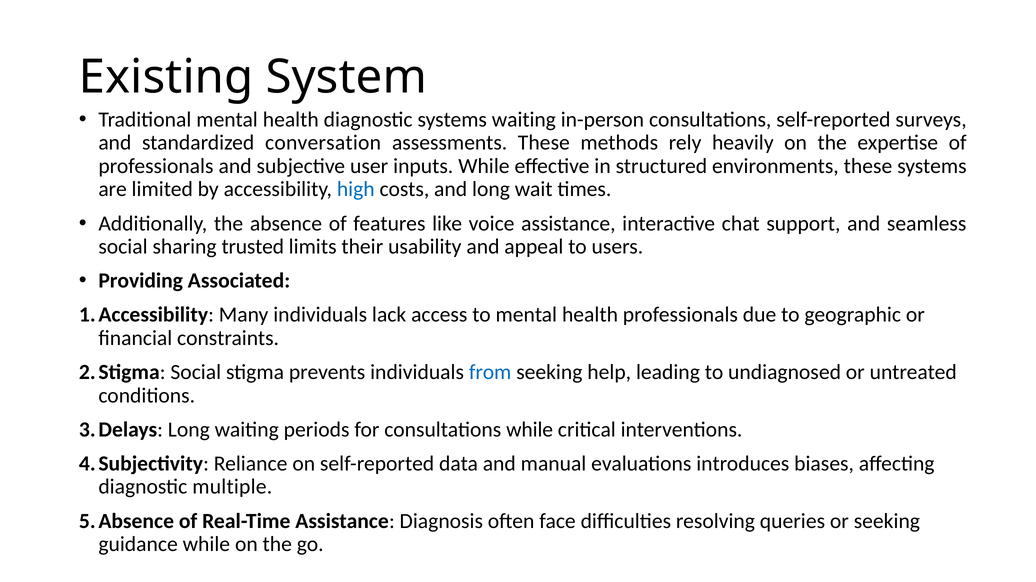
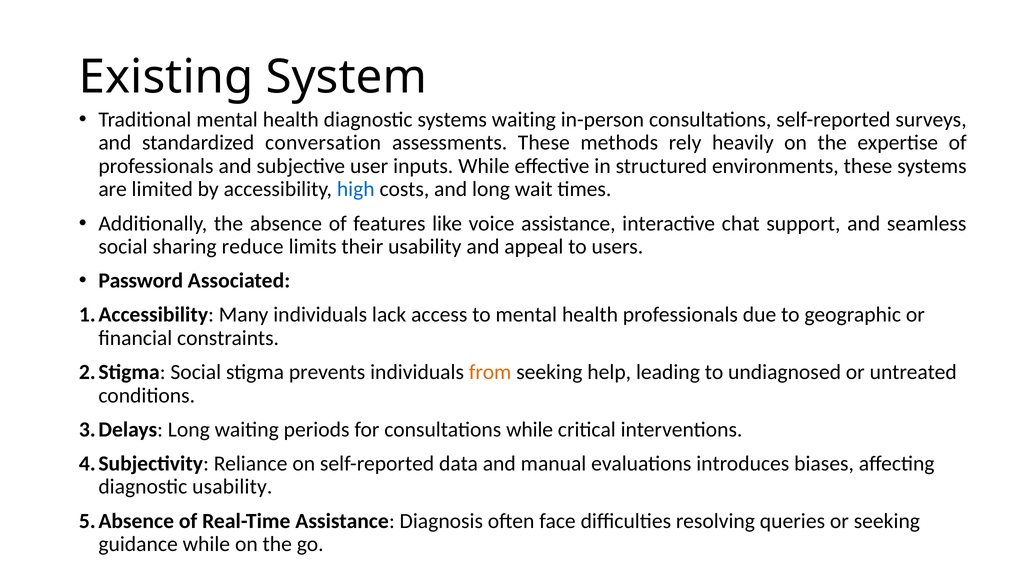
trusted: trusted -> reduce (253, 247)
Providing: Providing -> Password (141, 281)
from colour: blue -> orange (490, 373)
diagnostic multiple: multiple -> usability (232, 487)
